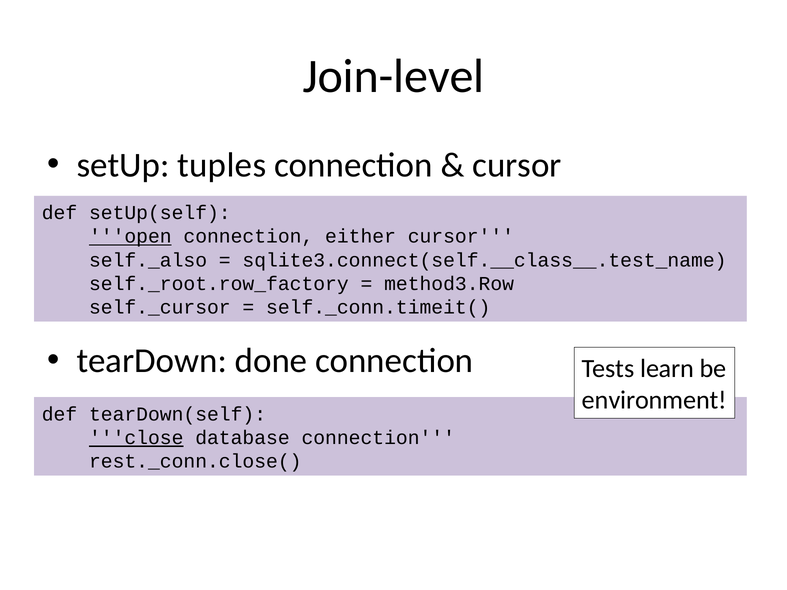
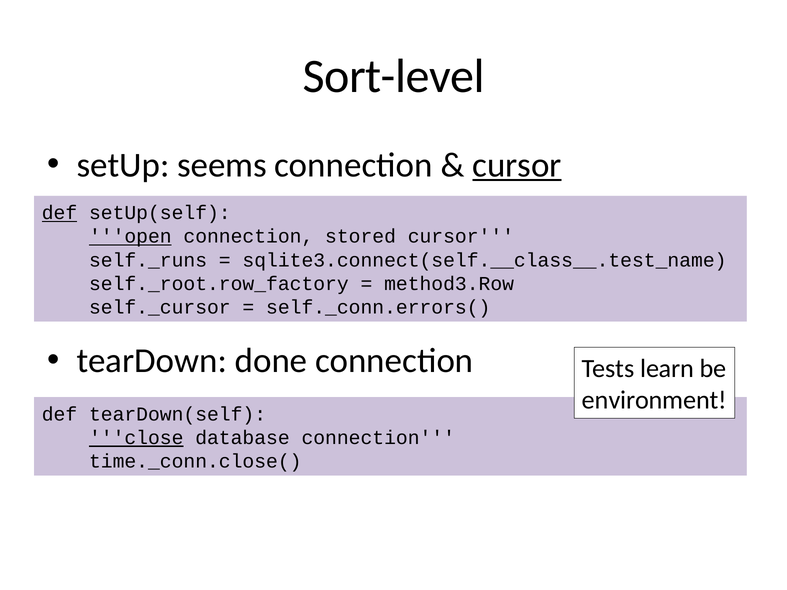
Join-level: Join-level -> Sort-level (394, 76)
tuples: tuples -> seems (222, 165)
cursor underline: none -> present (517, 165)
def underline: none -> present (60, 213)
either: either -> stored (361, 237)
self._also: self._also -> self._runs (148, 260)
self._conn.timeit(: self._conn.timeit( -> self._conn.errors( (378, 307)
rest._conn.close(: rest._conn.close( -> time._conn.close( (195, 462)
